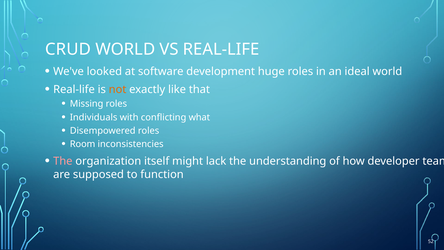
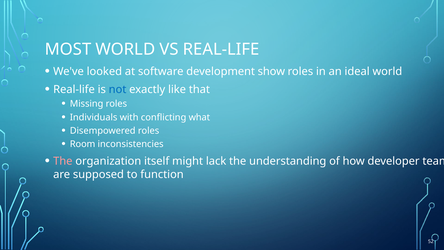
CRUD: CRUD -> MOST (68, 49)
huge: huge -> show (271, 71)
not colour: orange -> blue (118, 89)
